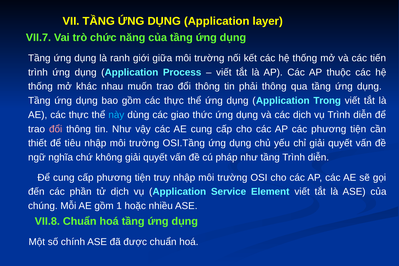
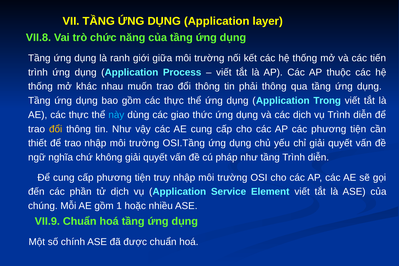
VII.7: VII.7 -> VII.8 (38, 37)
đổi colour: pink -> yellow (56, 129)
thiết để tiêu: tiêu -> trao (73, 143)
VII.8: VII.8 -> VII.9 (47, 221)
